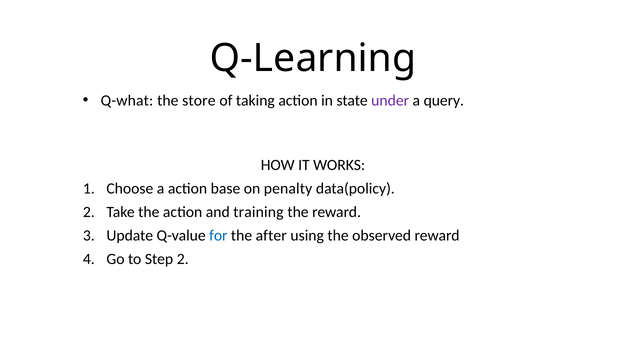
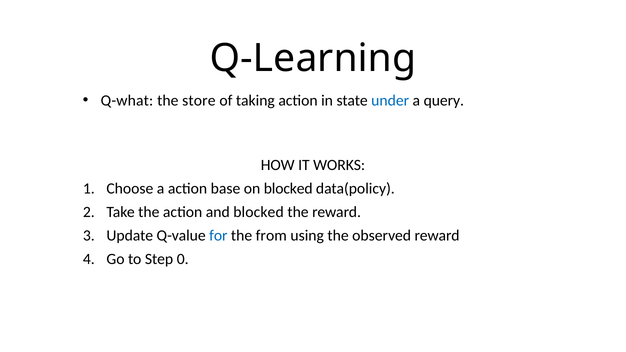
under colour: purple -> blue (390, 100)
on penalty: penalty -> blocked (288, 189)
and training: training -> blocked (258, 212)
after: after -> from (271, 236)
Step 2: 2 -> 0 (183, 259)
